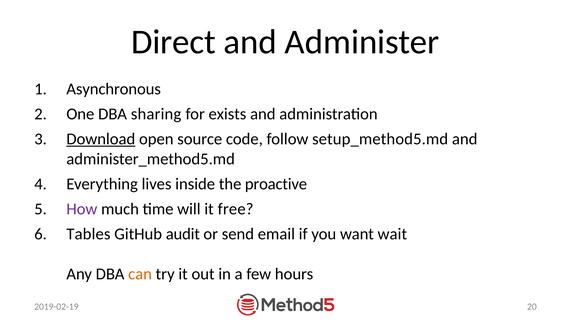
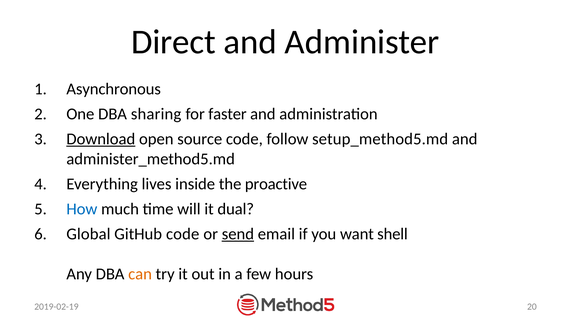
exists: exists -> faster (228, 114)
How colour: purple -> blue (82, 209)
free: free -> dual (236, 209)
Tables: Tables -> Global (88, 234)
GitHub audit: audit -> code (183, 234)
send underline: none -> present (238, 234)
wait: wait -> shell (392, 234)
